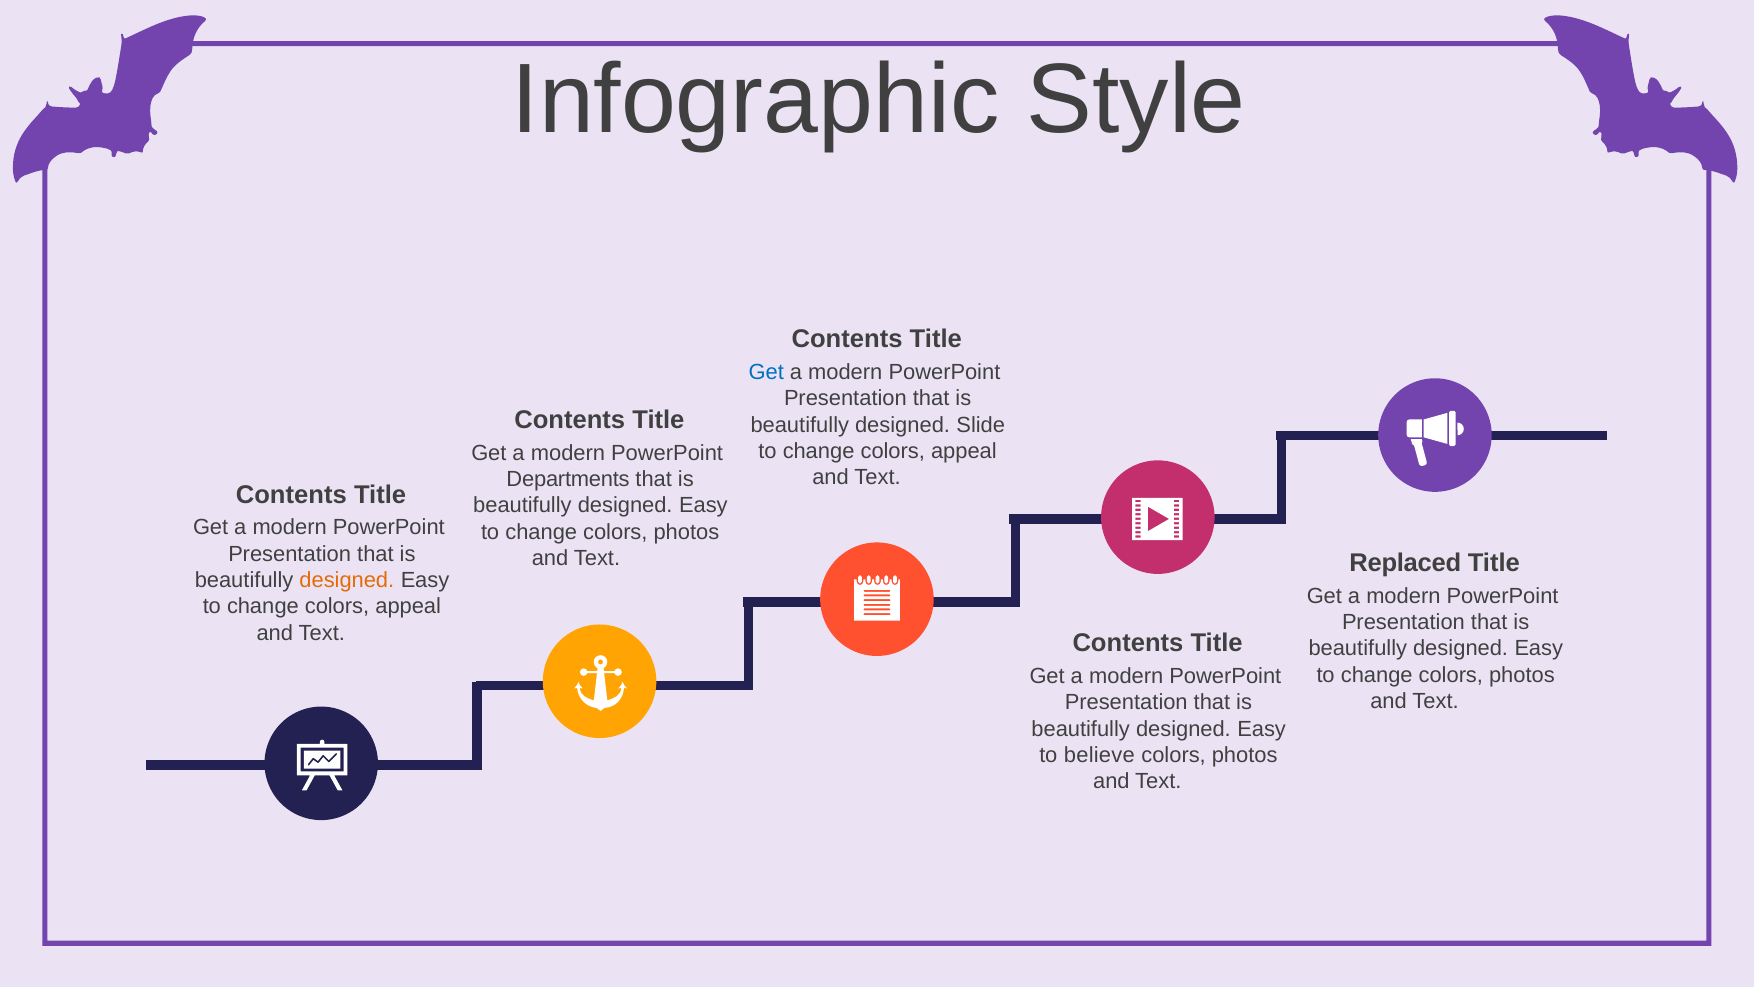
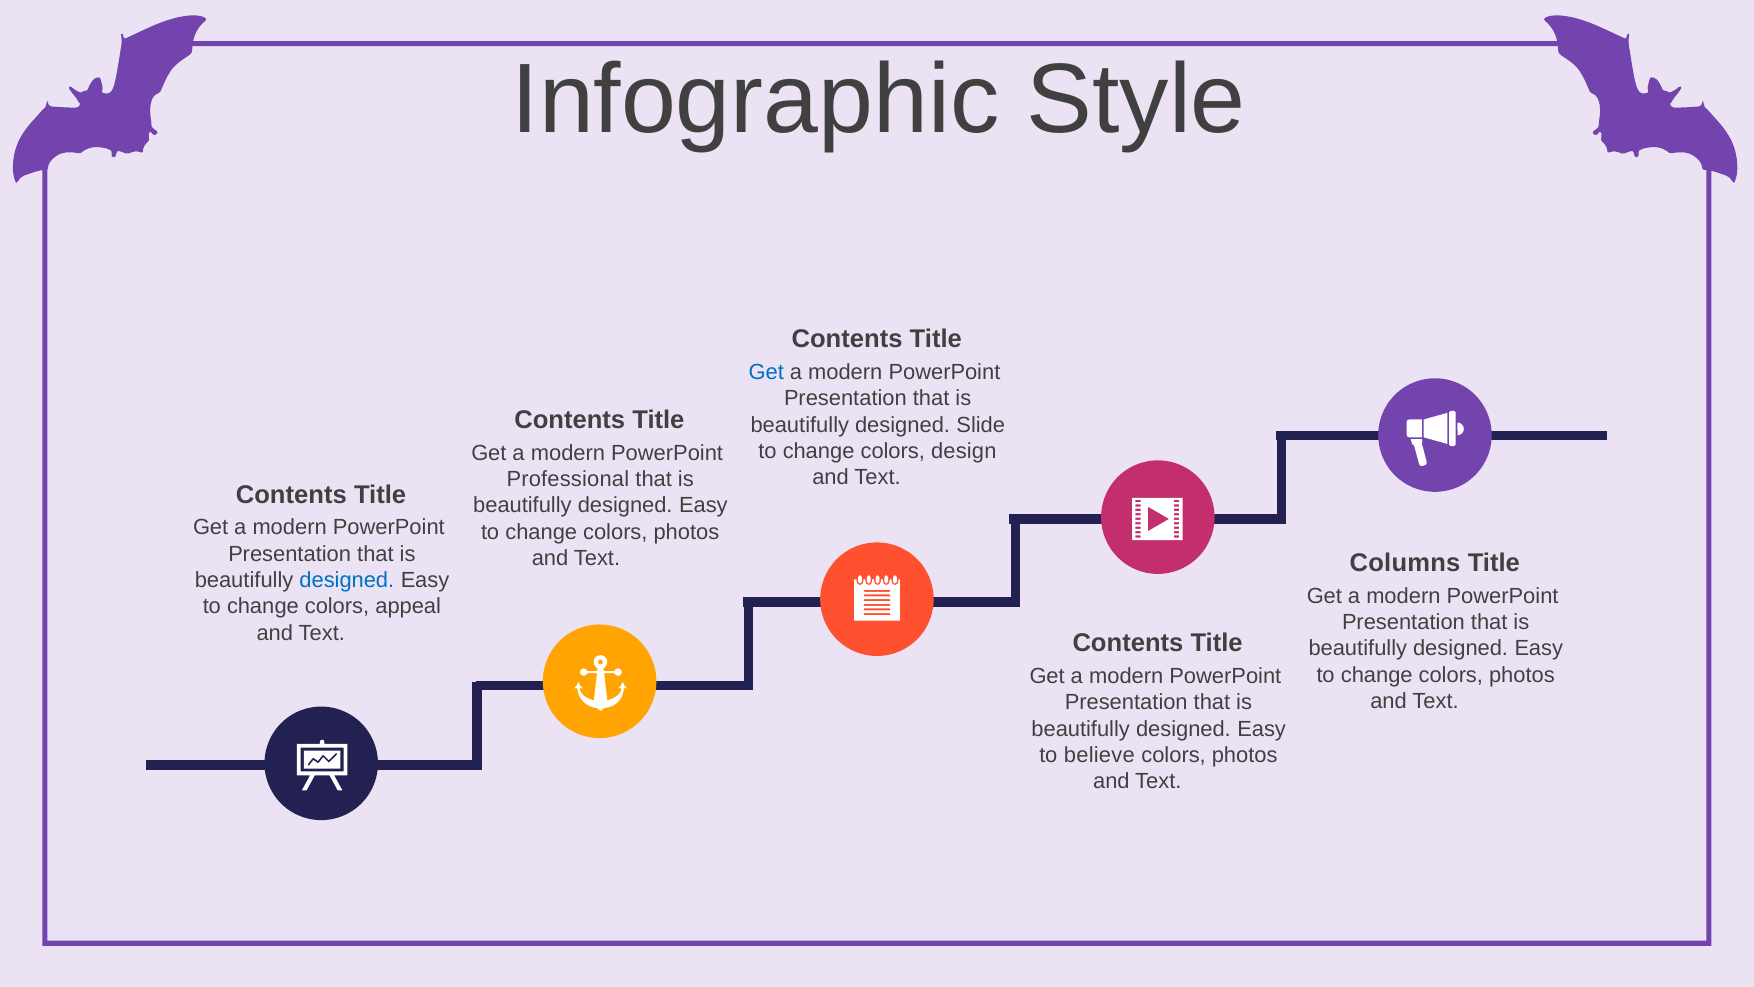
appeal: appeal -> design (964, 451)
Departments: Departments -> Professional (568, 479)
Replaced: Replaced -> Columns (1405, 563)
designed colour: orange -> blue (347, 580)
